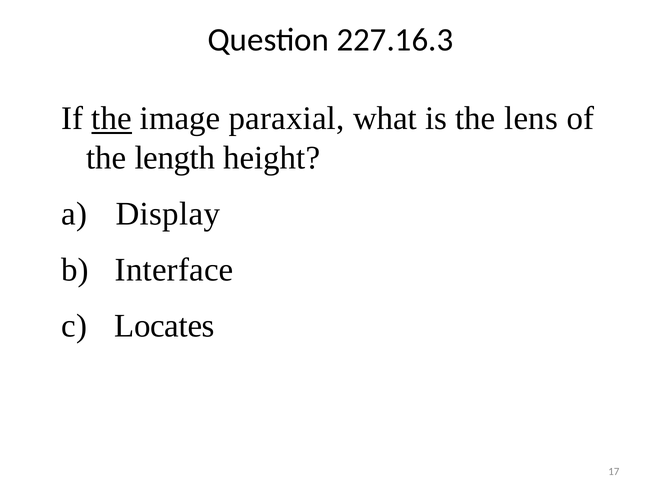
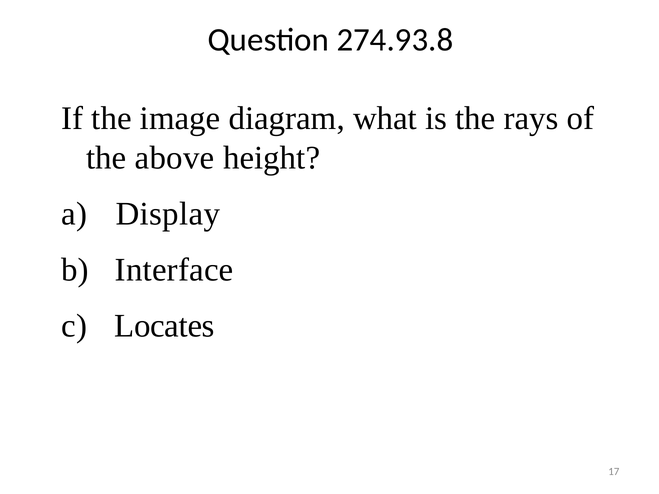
227.16.3: 227.16.3 -> 274.93.8 (395, 40)
the underline: present -> none (112, 119)
paraxial: paraxial -> diagram (287, 119)
lens: lens -> rays (531, 119)
length: length -> above (175, 158)
